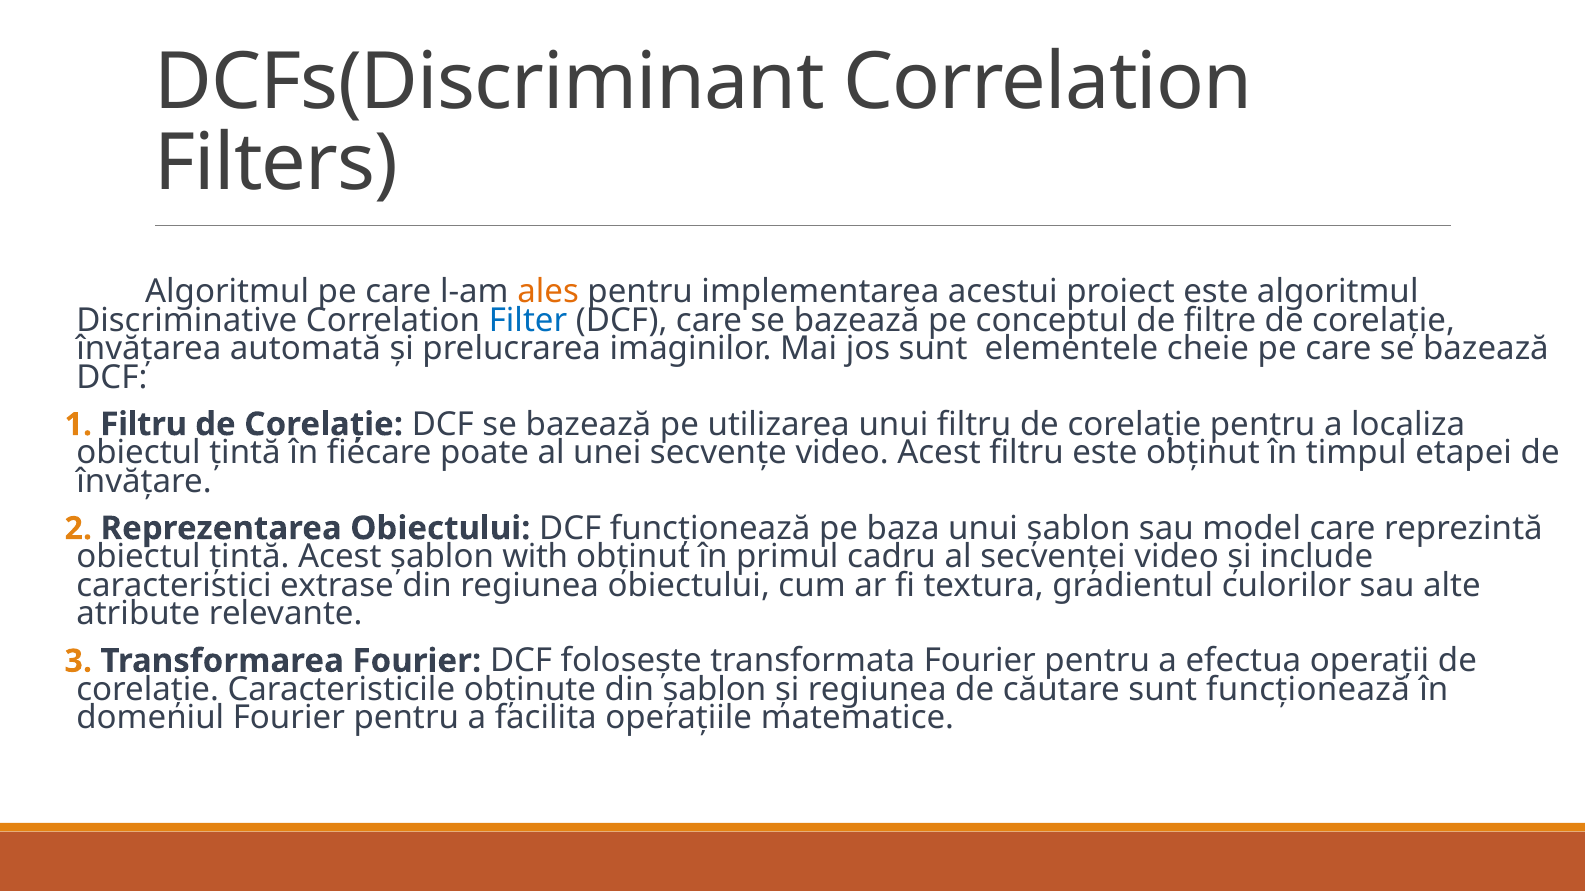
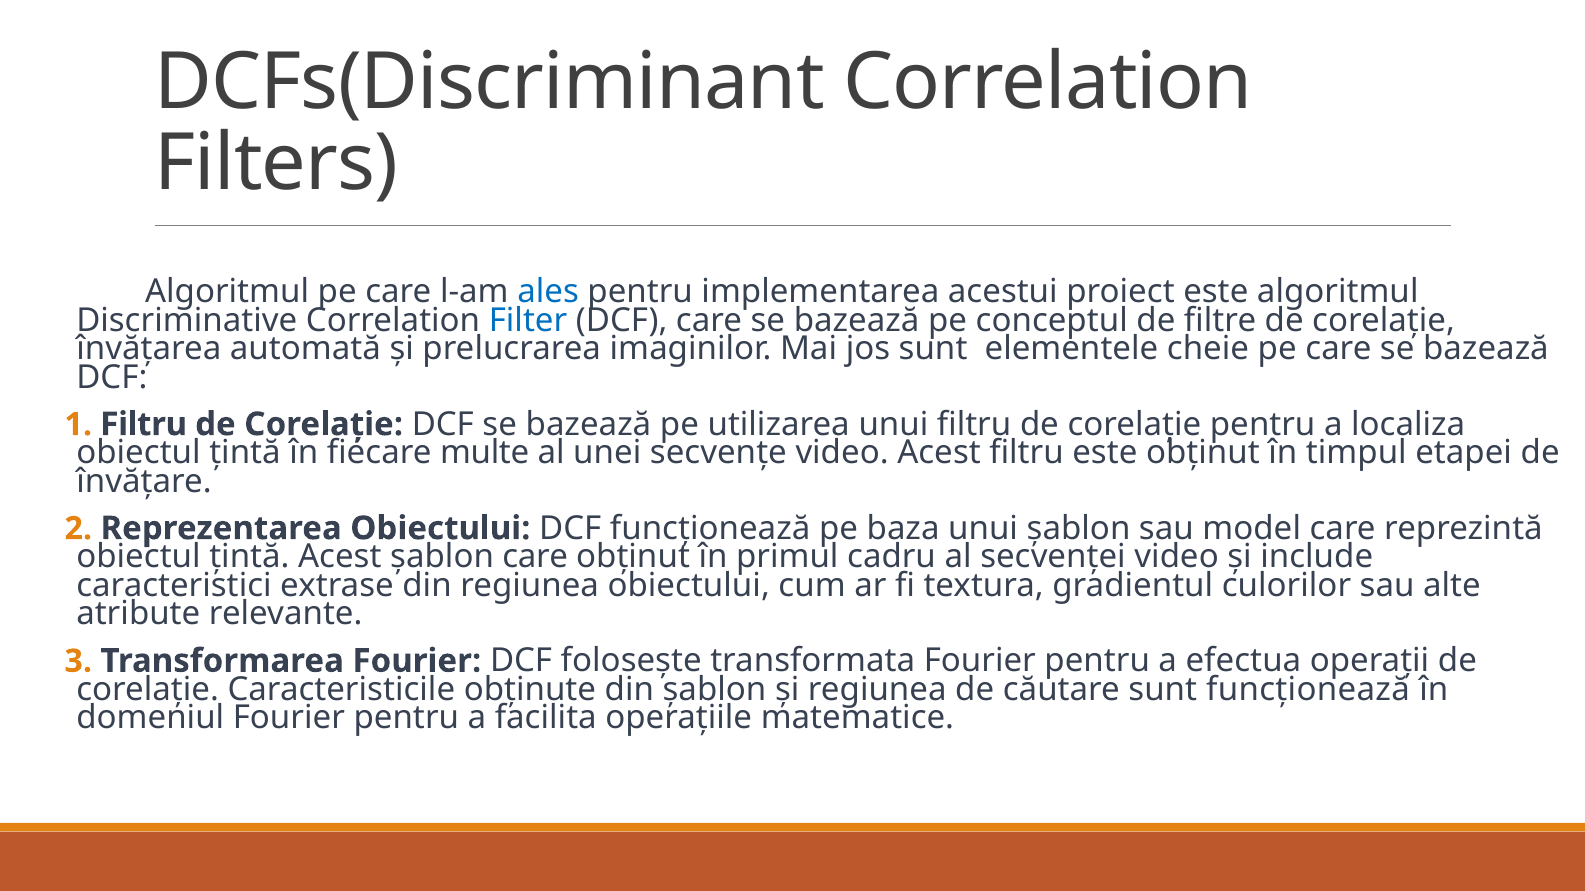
ales colour: orange -> blue (548, 292)
poate: poate -> multe (485, 453)
șablon with: with -> care (535, 557)
